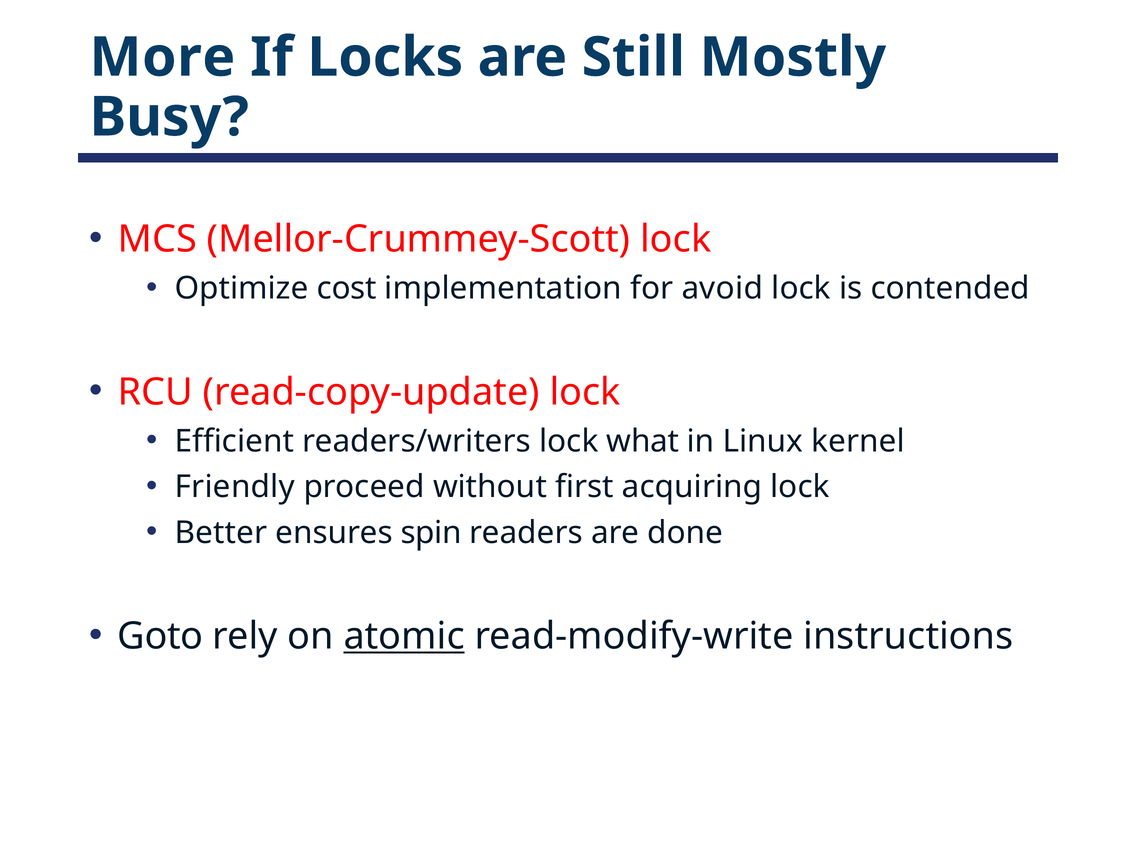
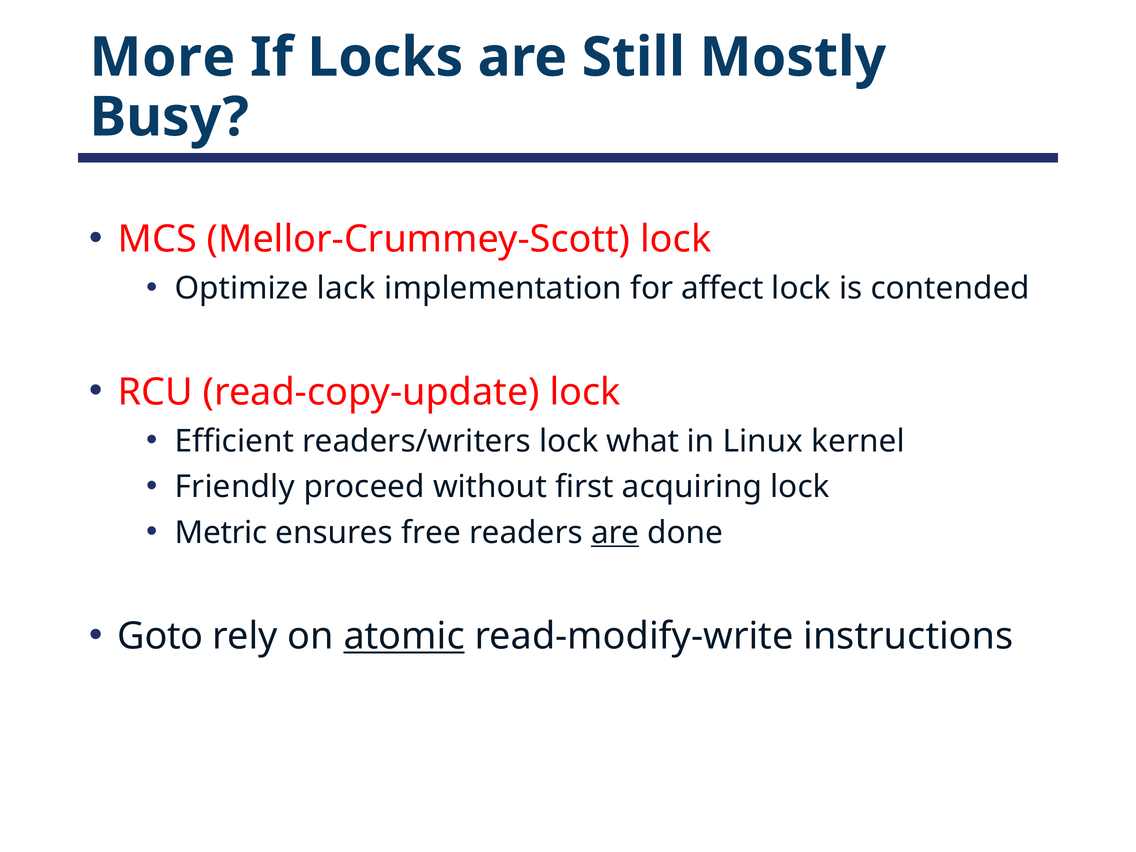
cost: cost -> lack (346, 288)
avoid: avoid -> affect (723, 288)
Better: Better -> Metric (221, 533)
spin: spin -> free (431, 533)
are underline: none -> present (615, 533)
